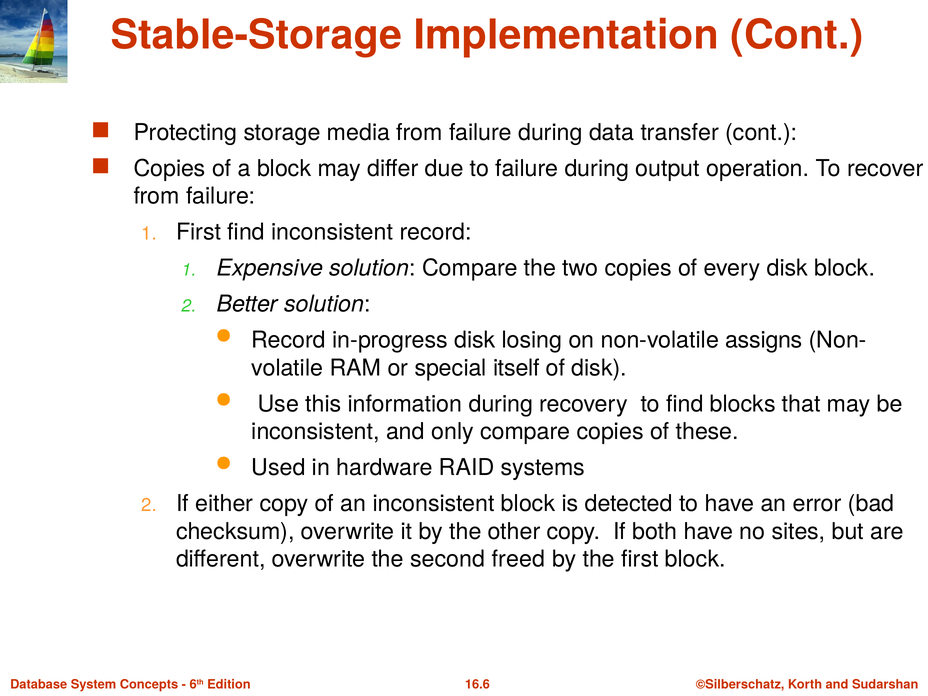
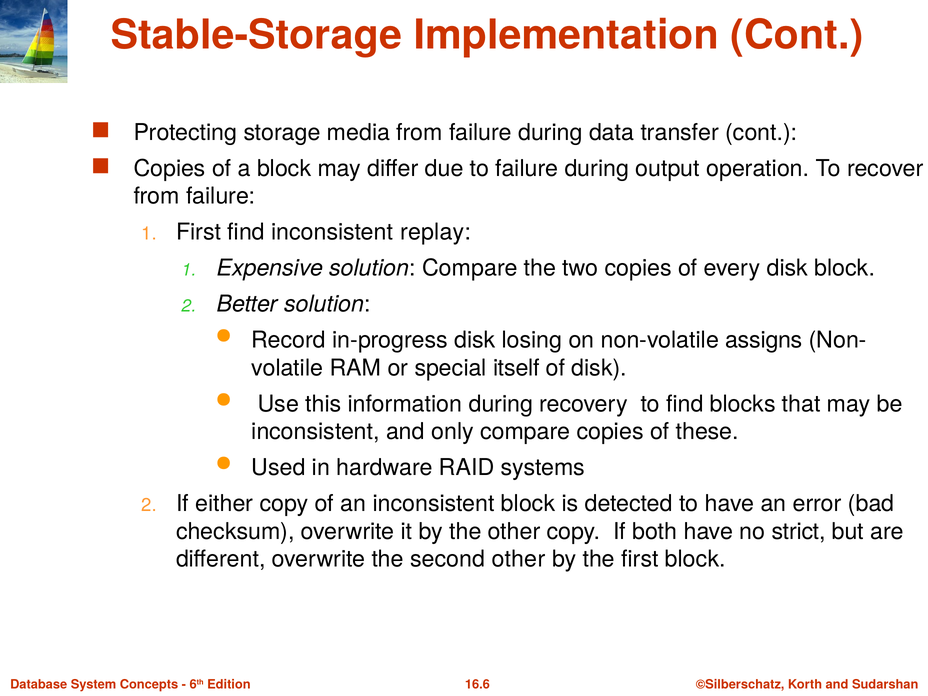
inconsistent record: record -> replay (436, 232)
sites: sites -> strict (799, 531)
second freed: freed -> other (518, 559)
